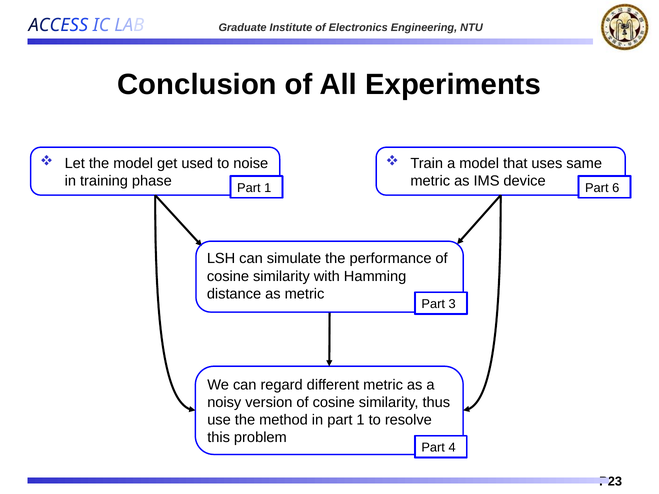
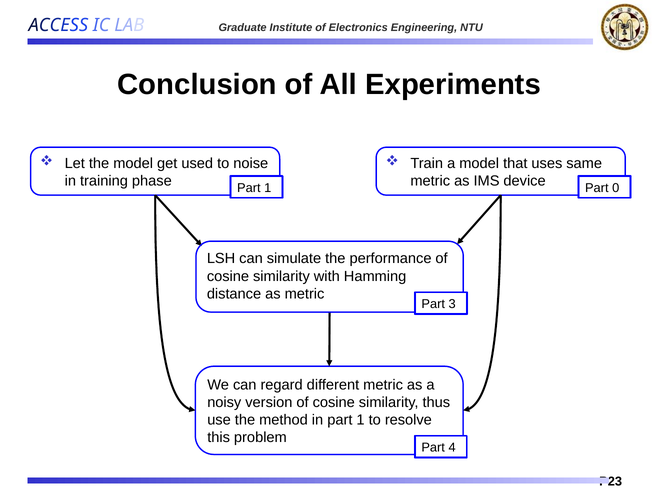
6: 6 -> 0 (616, 188)
